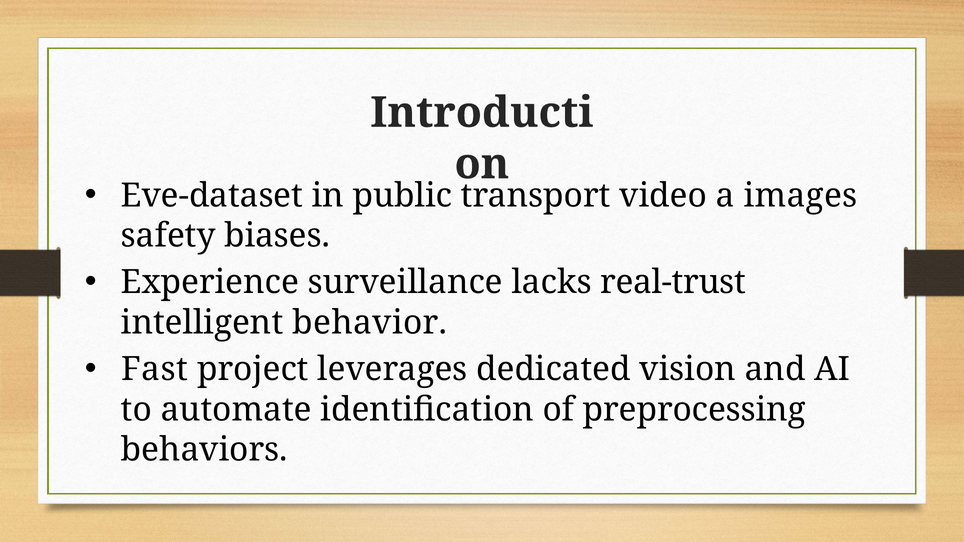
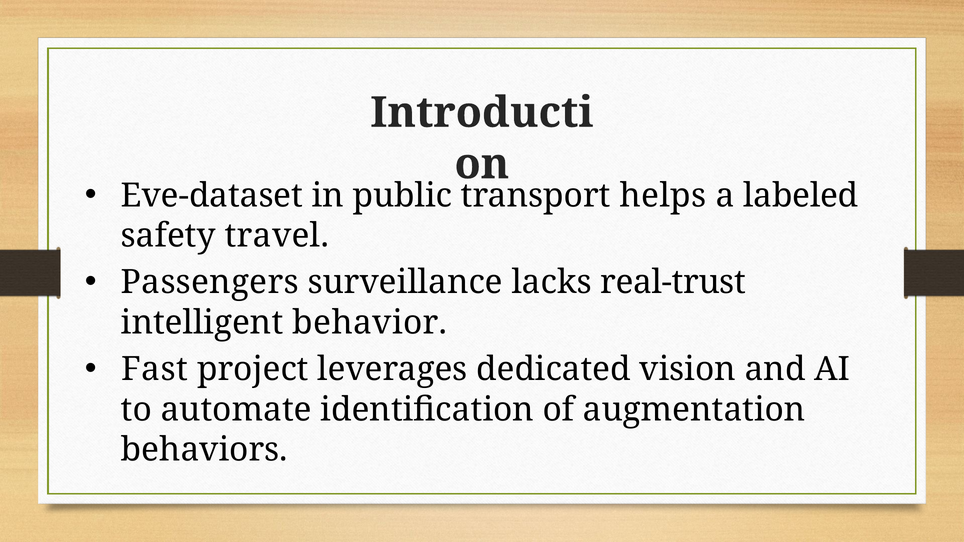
video: video -> helps (663, 196)
images: images -> labeled (801, 196)
biases: biases -> travel (277, 236)
Experience: Experience -> Passengers (210, 283)
preprocessing: preprocessing -> augmentation (694, 410)
